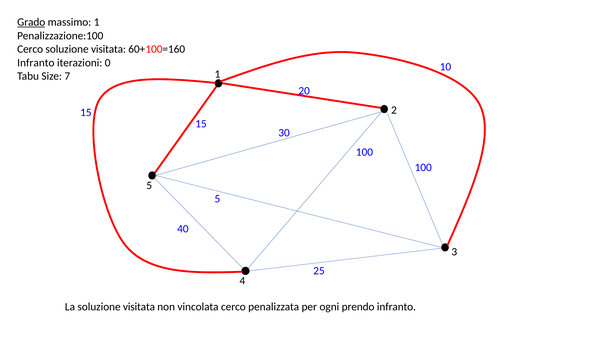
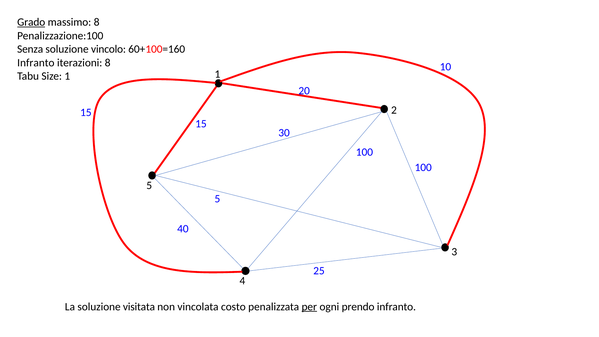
massimo 1: 1 -> 8 (97, 22)
Cerco: Cerco -> Senza (30, 49)
visitata: visitata -> vincolo (109, 49)
iterazioni 0: 0 -> 8 (108, 63)
Size 7: 7 -> 1 (67, 76)
vincolata cerco: cerco -> costo (233, 307)
per underline: none -> present (309, 307)
